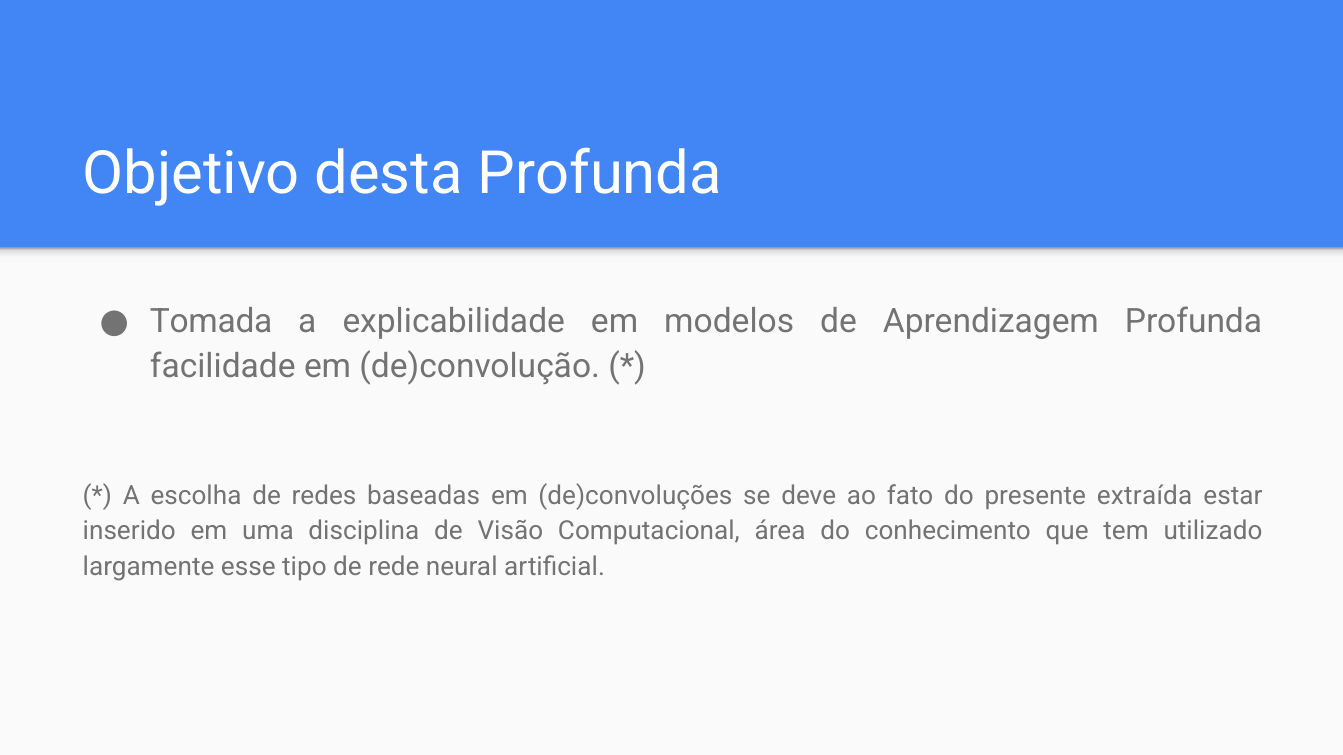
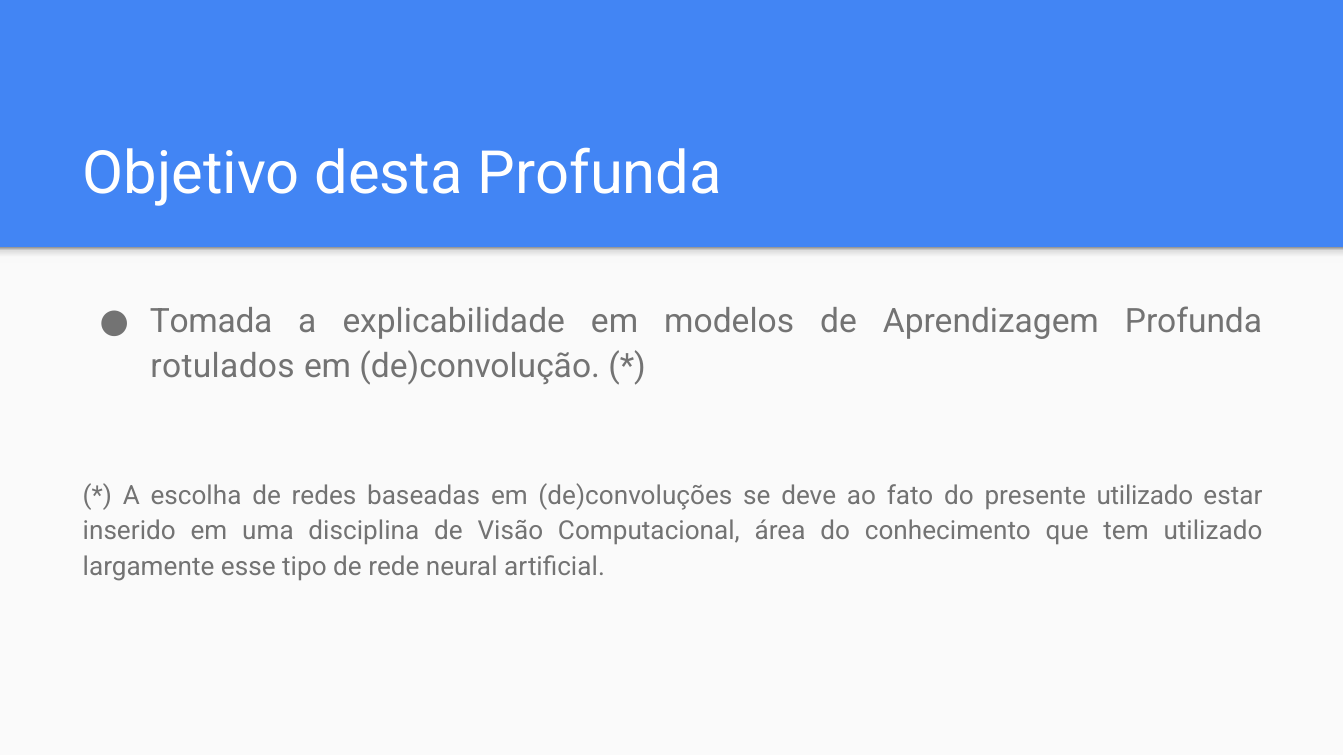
facilidade: facilidade -> rotulados (223, 366)
presente extraída: extraída -> utilizado (1145, 496)
